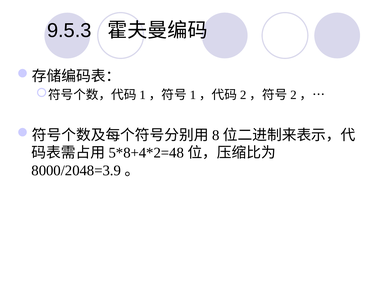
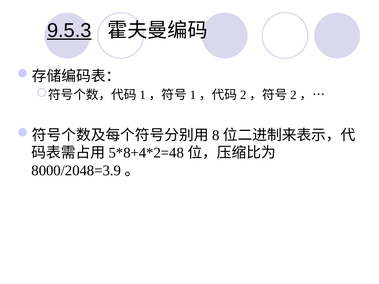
9.5.3 underline: none -> present (69, 31)
